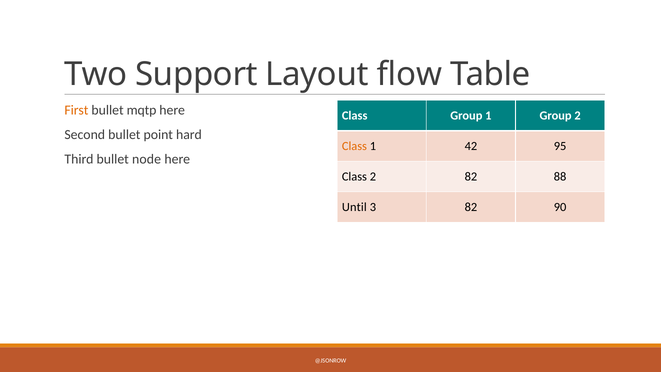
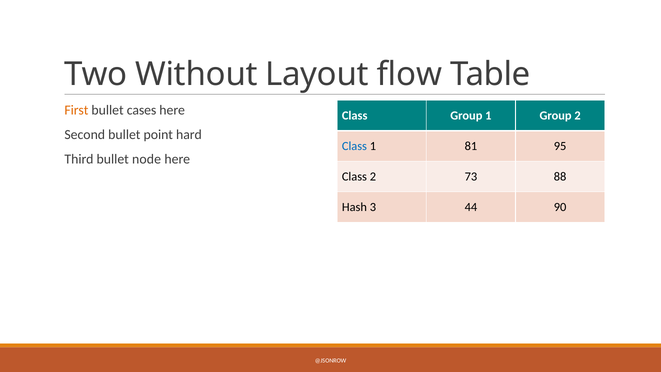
Support: Support -> Without (196, 74)
mqtp: mqtp -> cases (142, 110)
Class colour: orange -> blue (354, 146)
42: 42 -> 81 (471, 146)
2 82: 82 -> 73 (471, 177)
Until: Until -> Hash (354, 207)
3 82: 82 -> 44 (471, 207)
